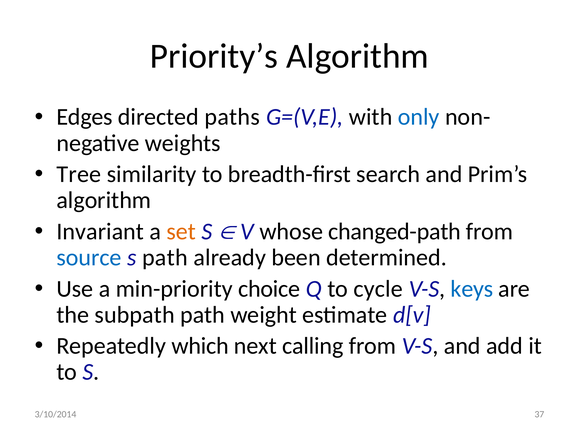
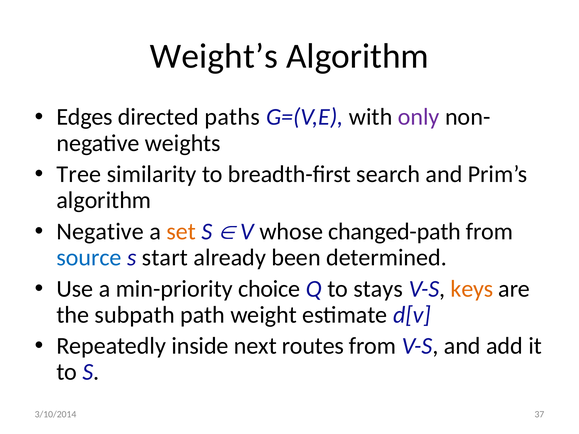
Priority’s: Priority’s -> Weight’s (214, 56)
only colour: blue -> purple (419, 117)
Invariant: Invariant -> Negative (100, 232)
s path: path -> start (165, 258)
cycle: cycle -> stays (378, 289)
keys colour: blue -> orange (472, 289)
which: which -> inside (200, 346)
calling: calling -> routes (313, 346)
